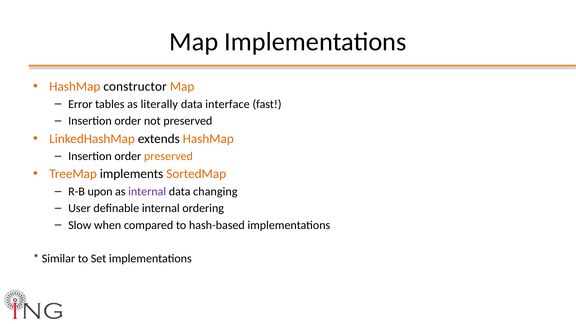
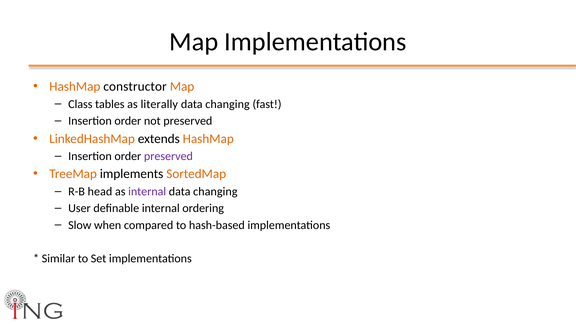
Error: Error -> Class (80, 104)
interface: interface -> changing (227, 104)
preserved colour: orange -> purple (168, 156)
upon: upon -> head (100, 191)
